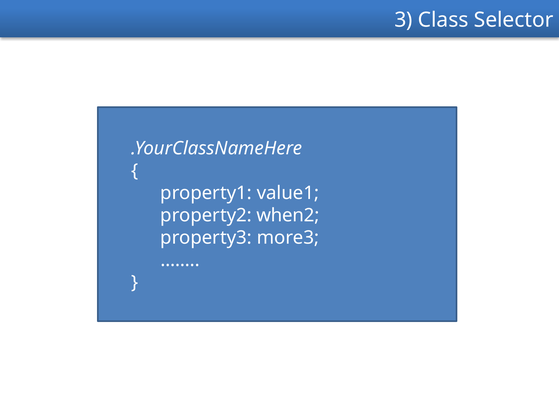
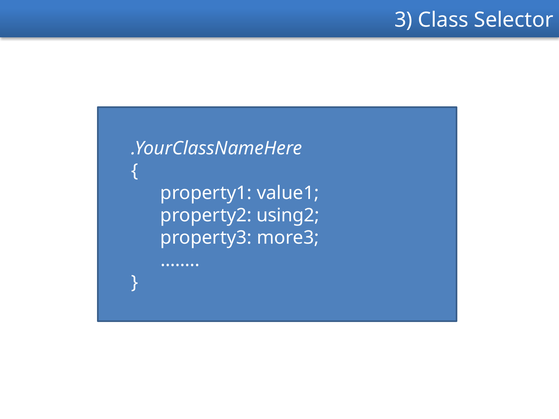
when2: when2 -> using2 (288, 216)
